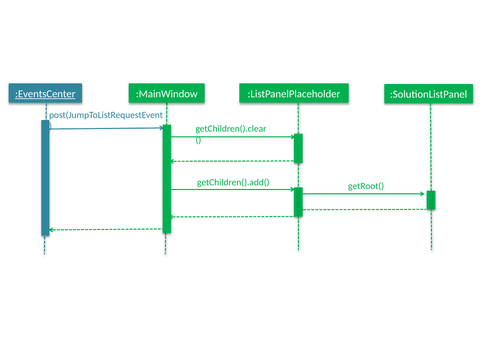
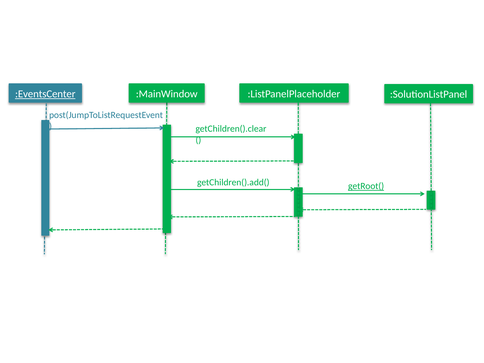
getRoot( underline: none -> present (366, 186)
